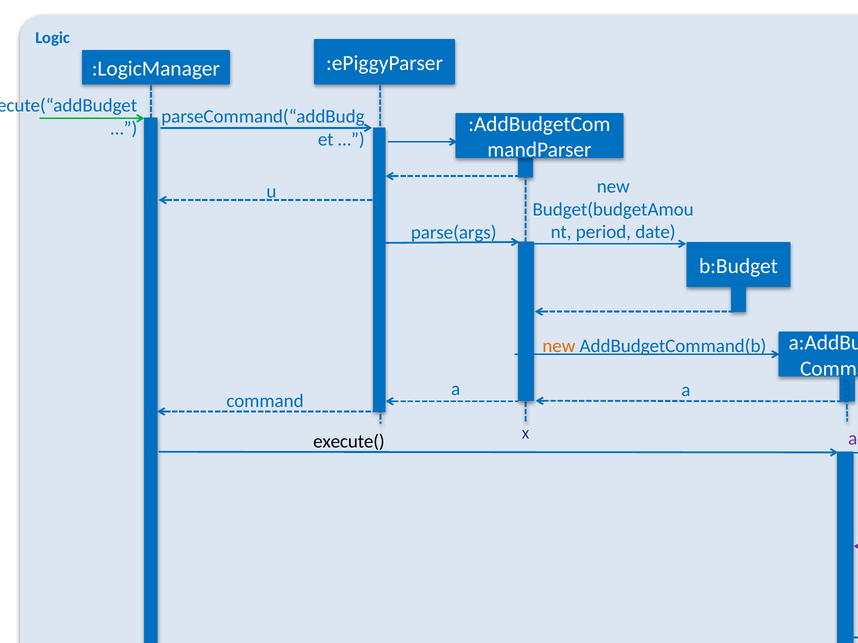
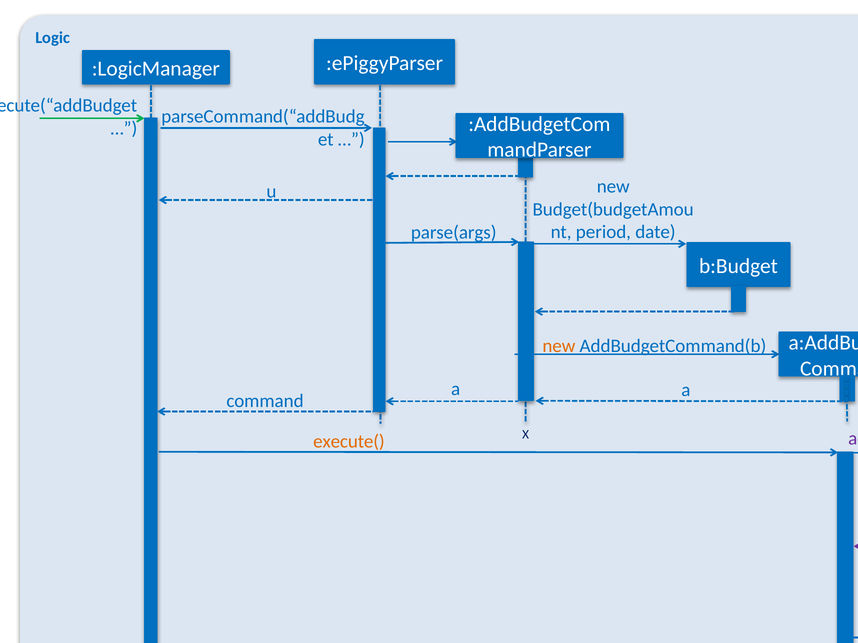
execute( colour: black -> orange (349, 442)
